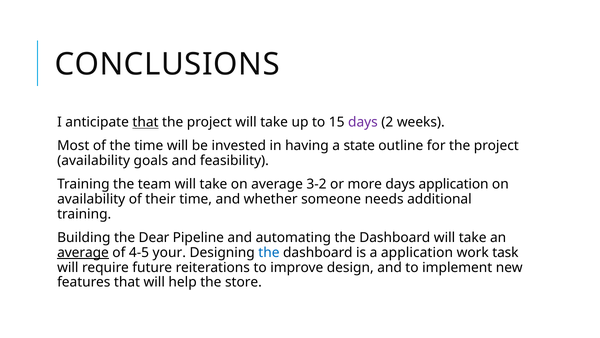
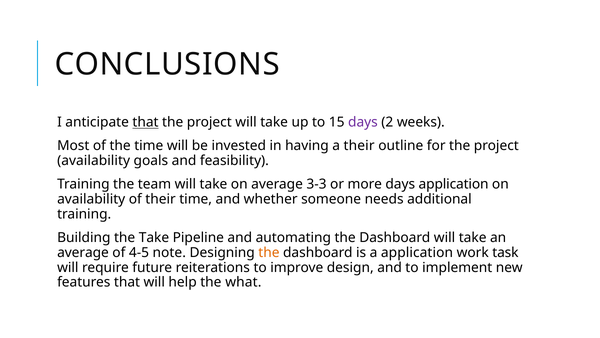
a state: state -> their (359, 146)
3-2: 3-2 -> 3-3 (316, 184)
the Dear: Dear -> Take (154, 237)
average underline: present -> none (83, 252)
your: your -> note (169, 252)
the colour: blue -> orange (269, 252)
store: store -> what (243, 282)
